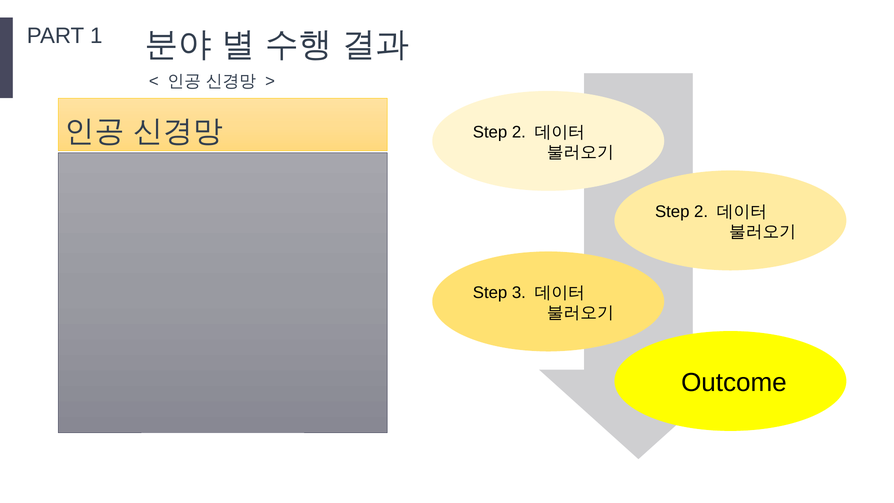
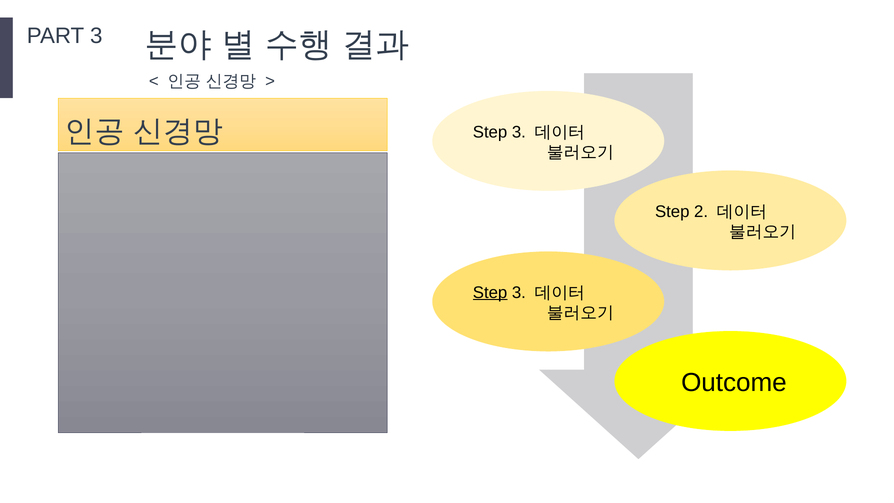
PART 1: 1 -> 3 (96, 36)
2: 2 -> 3 (519, 132)
Step underline: none -> present (490, 292)
